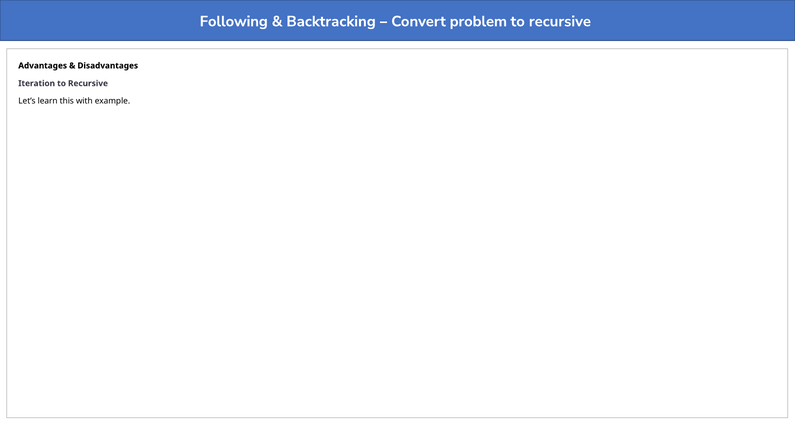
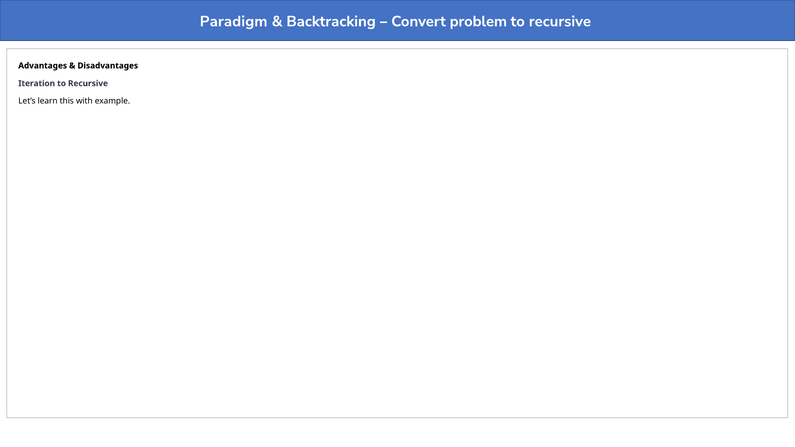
Following: Following -> Paradigm (234, 21)
